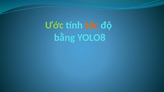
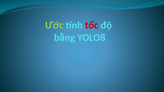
tốc colour: orange -> red (92, 25)
